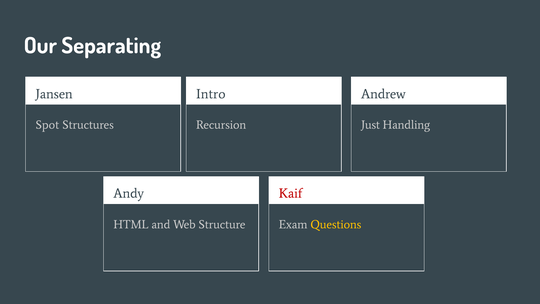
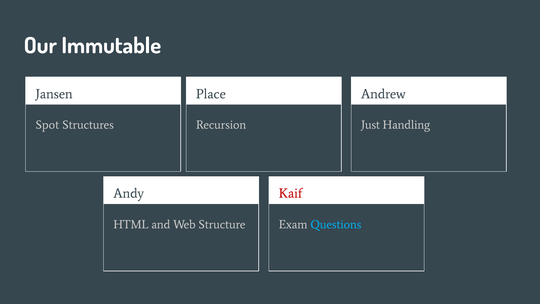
Separating: Separating -> Immutable (111, 46)
Intro: Intro -> Place (211, 94)
Questions colour: yellow -> light blue (336, 224)
